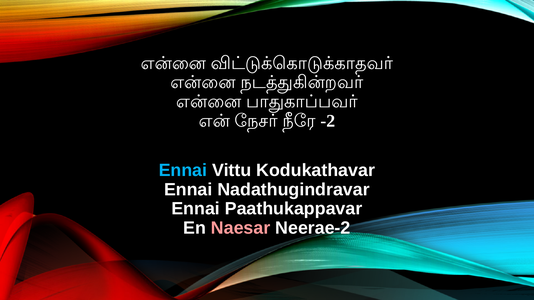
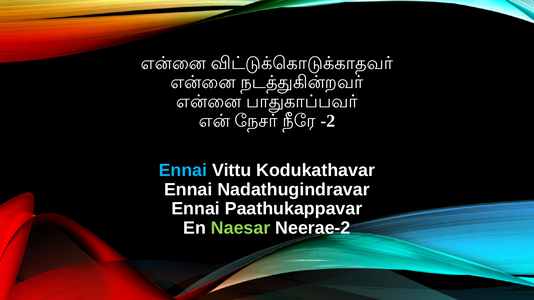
Naesar colour: pink -> light green (241, 228)
